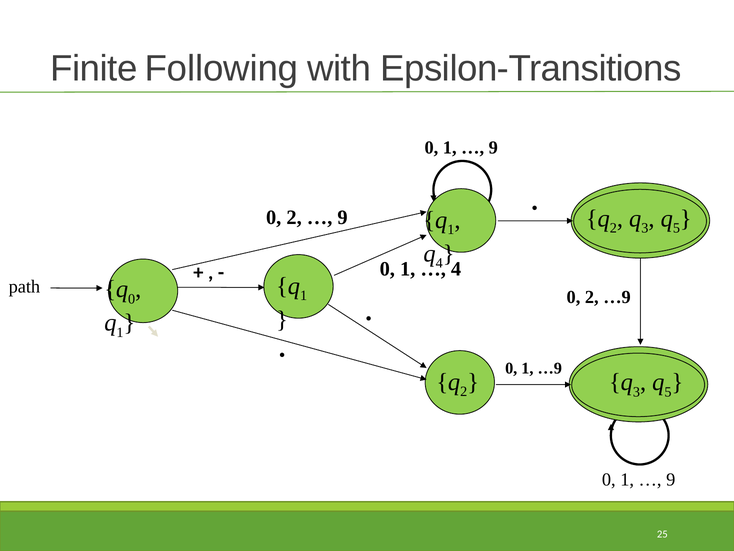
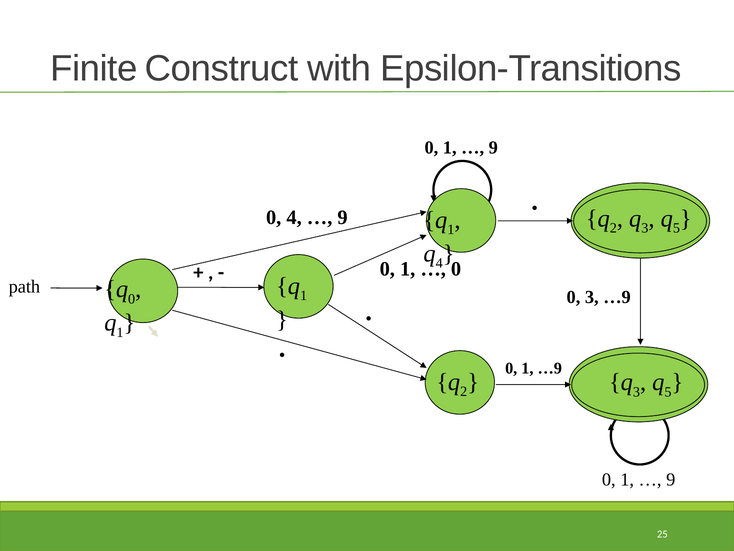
Following: Following -> Construct (222, 69)
2: 2 -> 4 (294, 217)
4: 4 -> 0 (456, 269)
2: 2 -> 3 (592, 297)
